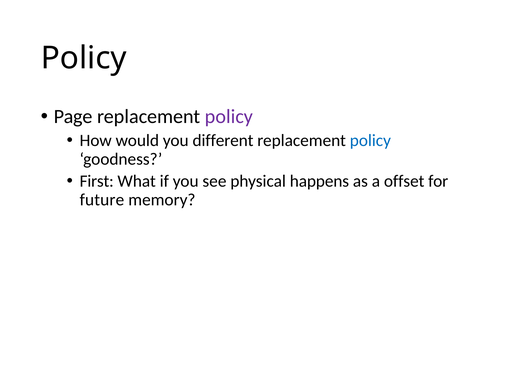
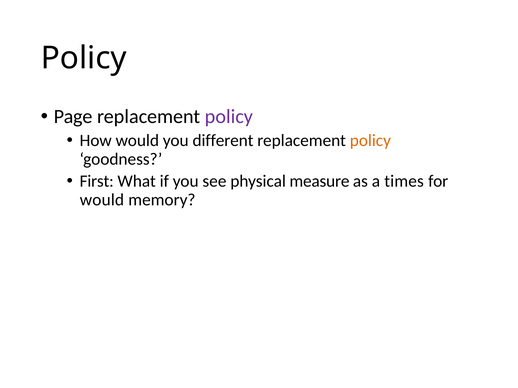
policy colour: blue -> orange (370, 141)
happens: happens -> measure (319, 181)
offset: offset -> times (404, 181)
future: future -> would (102, 200)
